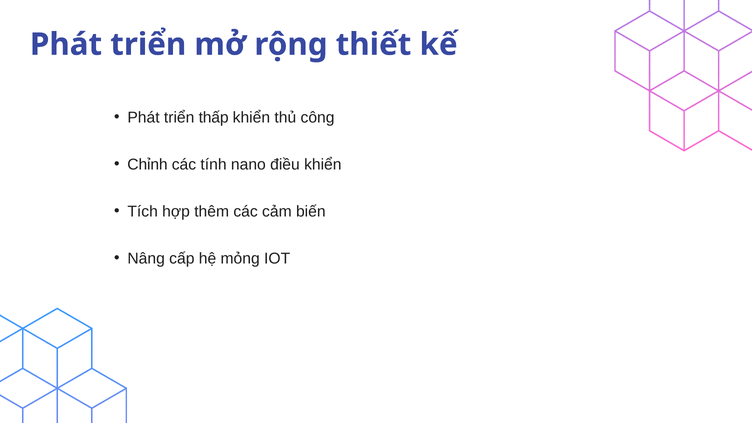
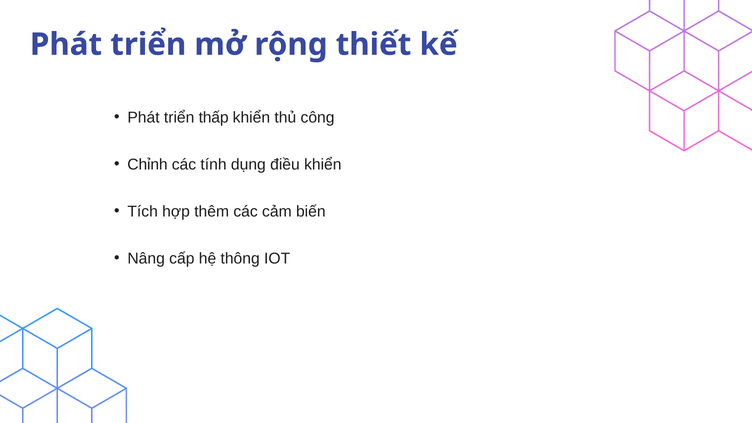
nano: nano -> dụng (248, 164)
mỏng: mỏng -> thông (240, 258)
